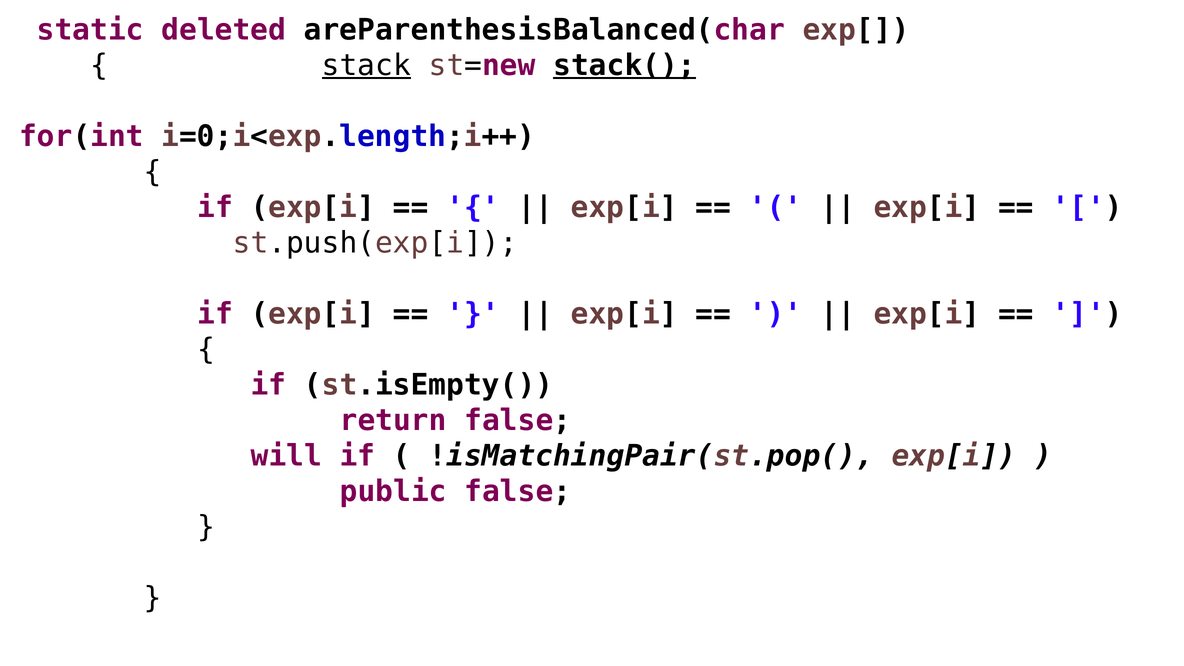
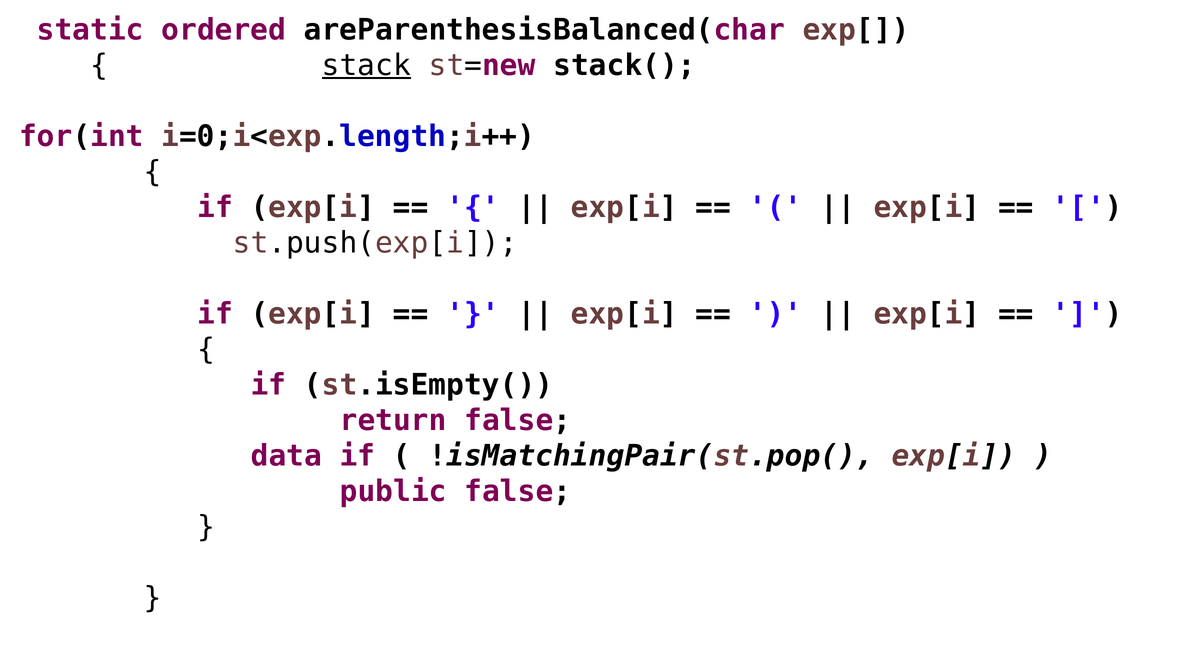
deleted: deleted -> ordered (224, 30)
stack( underline: present -> none (625, 65)
will: will -> data (286, 456)
